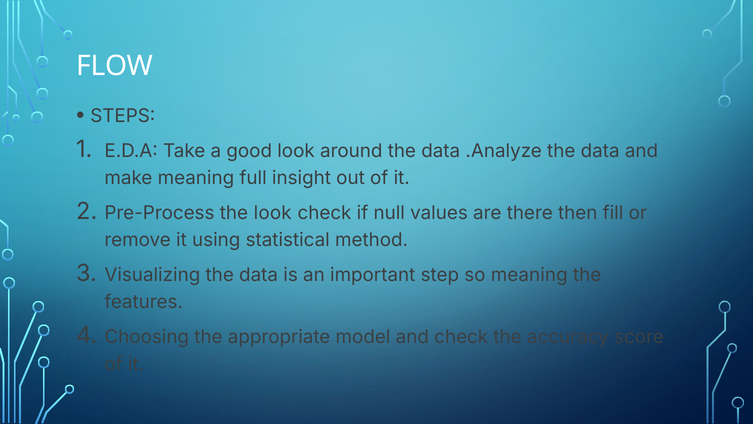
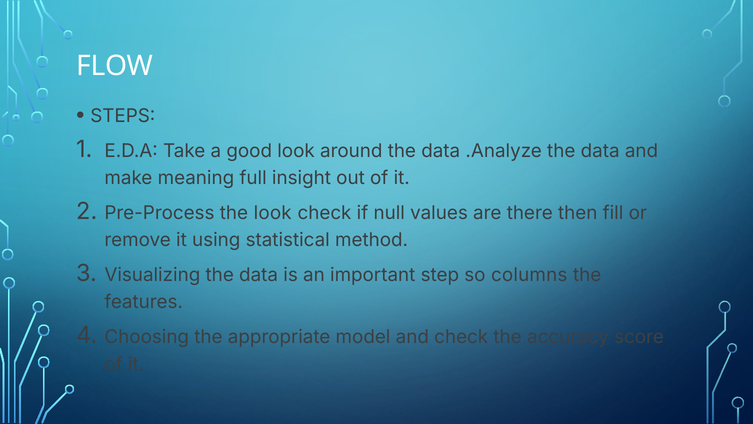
so meaning: meaning -> columns (529, 275)
